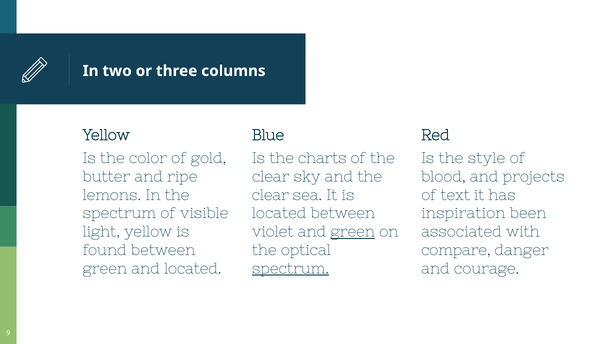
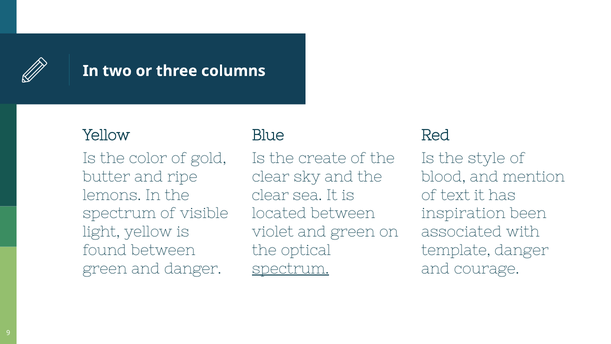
charts: charts -> create (322, 158)
projects: projects -> mention (534, 177)
green underline: present -> none (353, 232)
compare: compare -> template (456, 250)
and located: located -> danger (193, 268)
